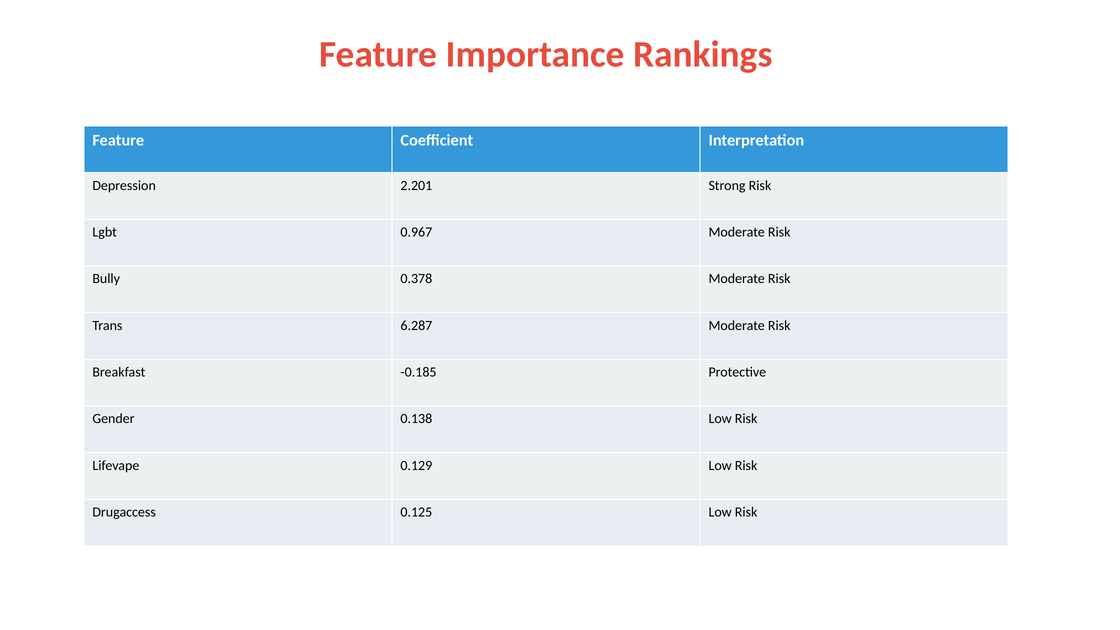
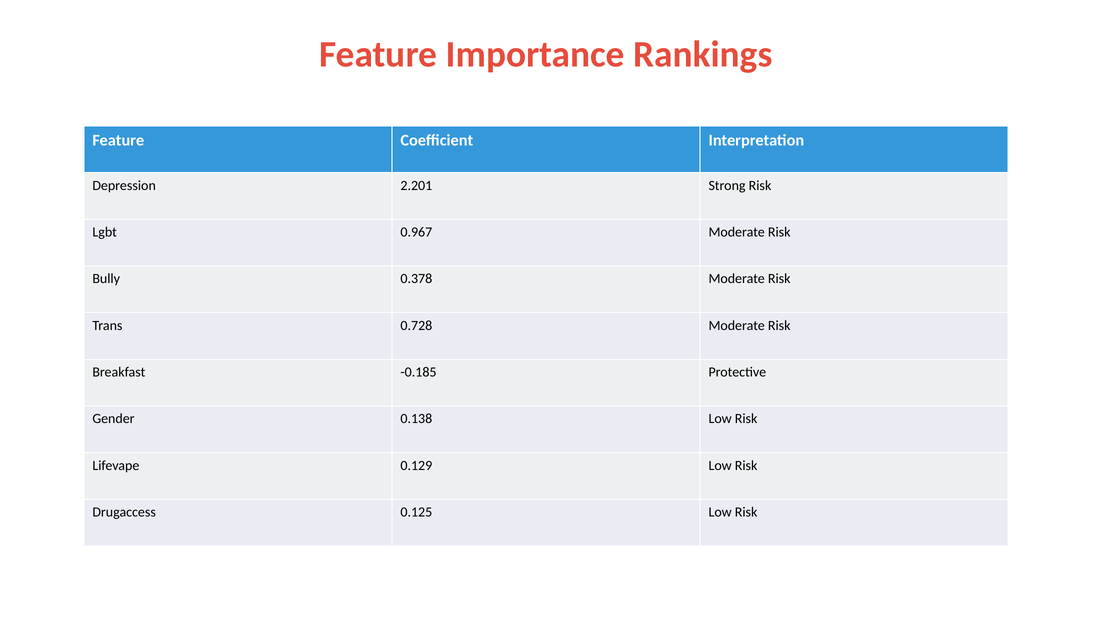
6.287: 6.287 -> 0.728 (416, 326)
